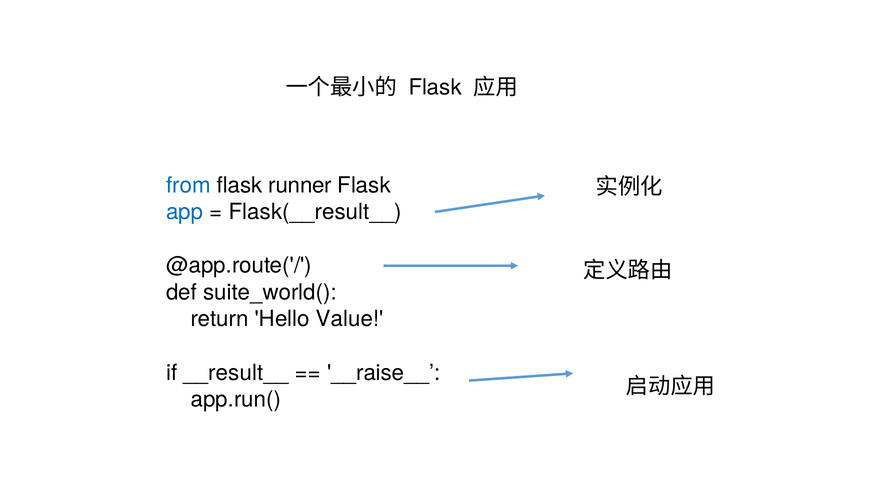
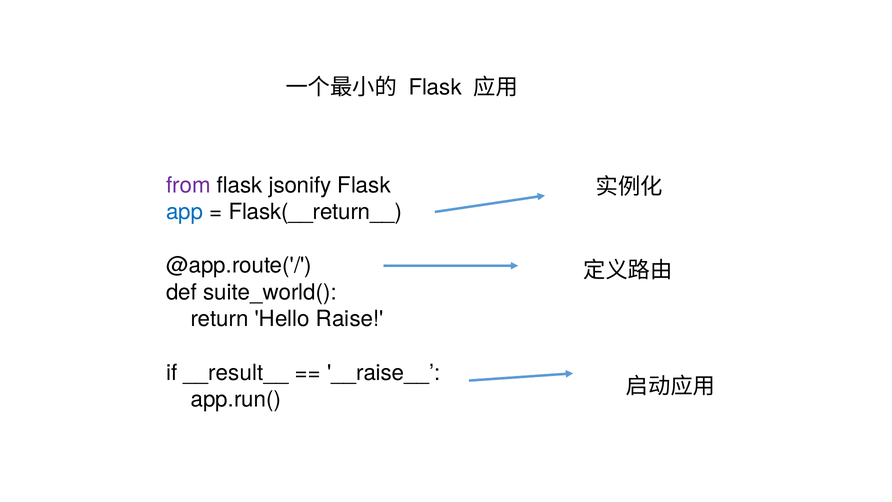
from colour: blue -> purple (188, 185)
runner: runner -> jsonify (300, 185)
Flask(__result__: Flask(__result__ -> Flask(__return__ (315, 212)
Value: Value -> Raise (350, 319)
